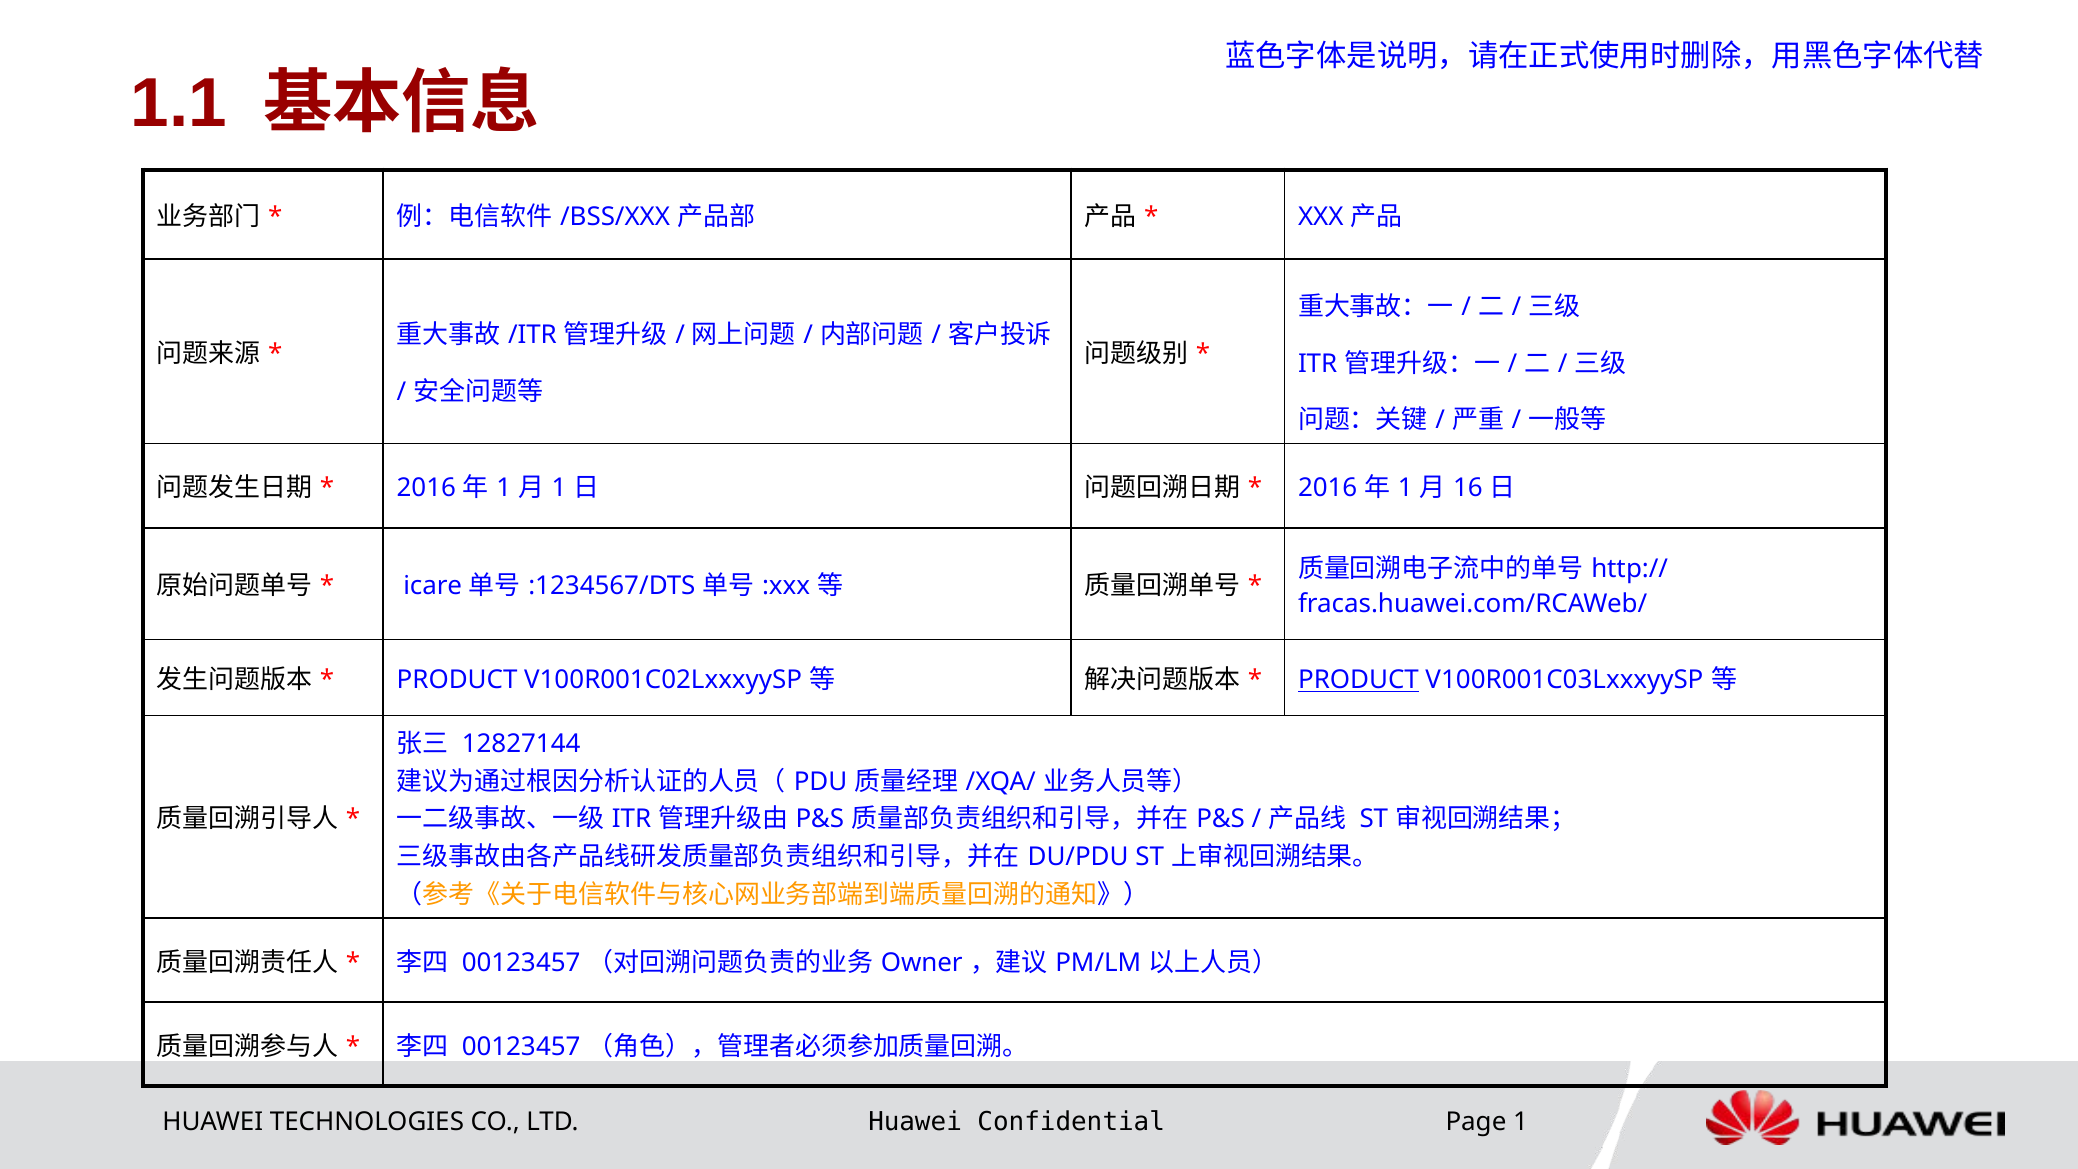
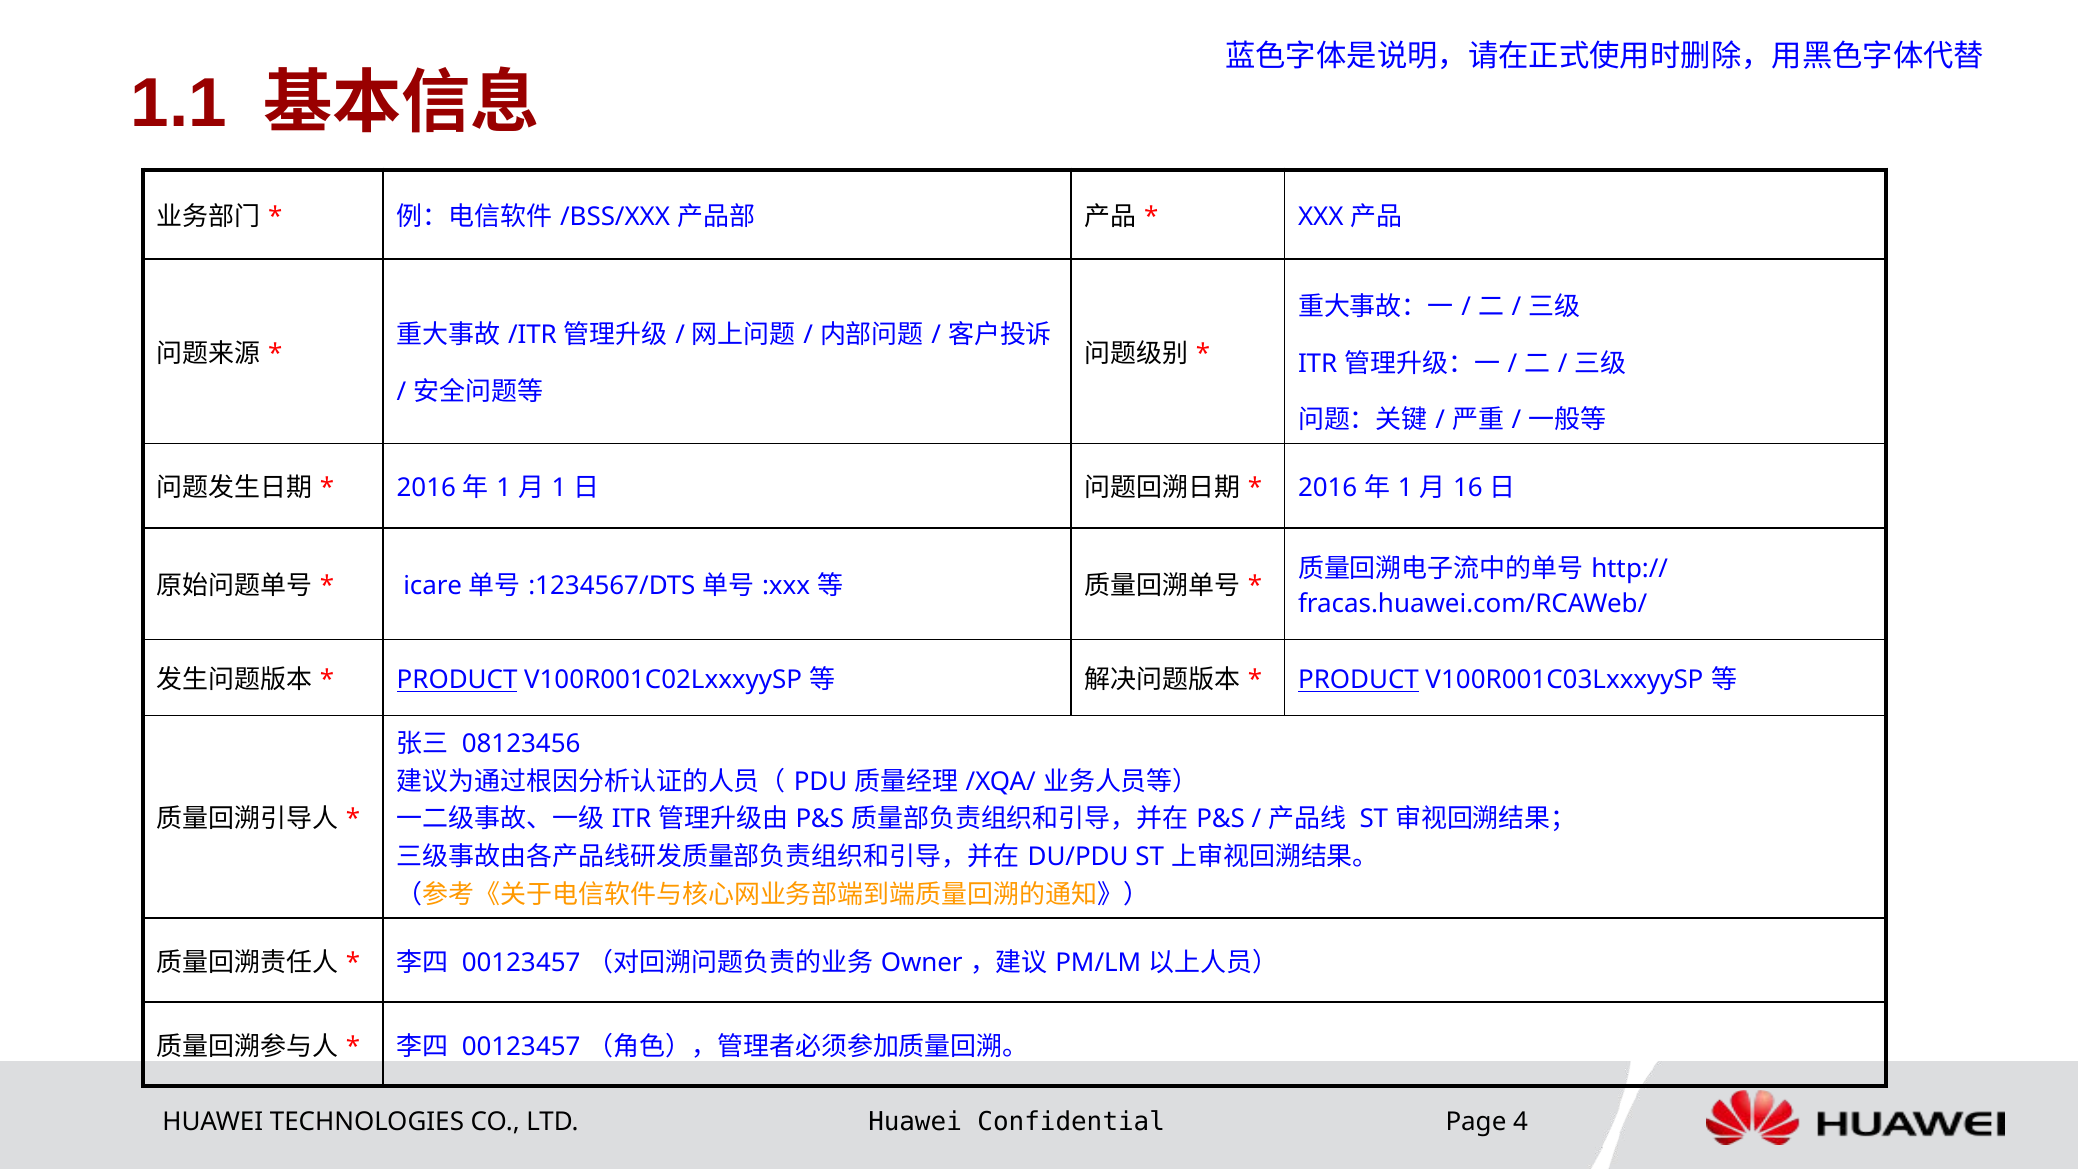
PRODUCT underline: none -> present (457, 680)
12827144: 12827144 -> 08123456 (521, 744)
Page 1: 1 -> 4 (1521, 1122)
